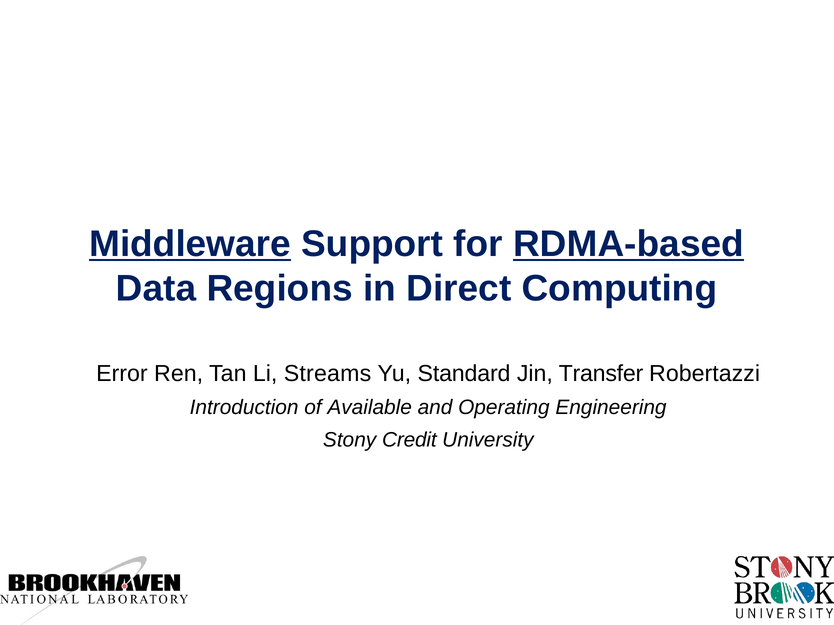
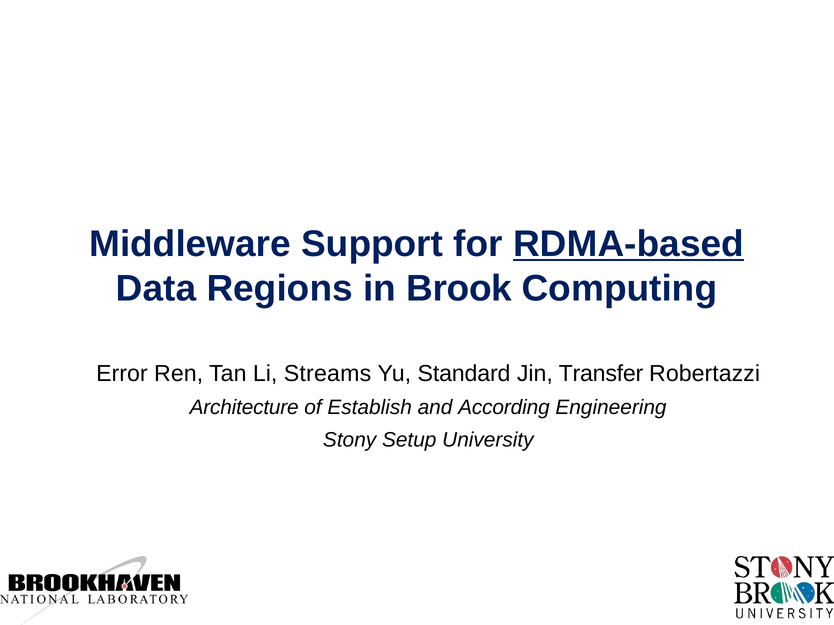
Middleware underline: present -> none (190, 244)
Direct: Direct -> Brook (459, 289)
Introduction: Introduction -> Architecture (244, 408)
Available: Available -> Establish (370, 408)
Operating: Operating -> According (504, 408)
Credit: Credit -> Setup (409, 440)
